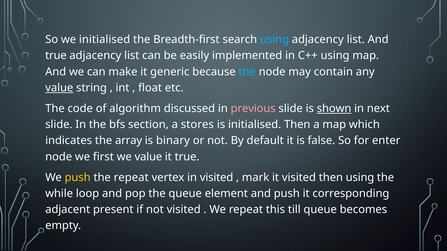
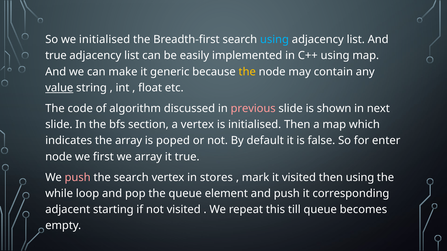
the colour: light blue -> yellow (247, 72)
shown underline: present -> none (334, 109)
a stores: stores -> vertex (197, 125)
binary: binary -> poped (173, 141)
we value: value -> array (148, 157)
push colour: yellow -> pink (78, 178)
the repeat: repeat -> search (131, 178)
in visited: visited -> stores (216, 178)
present: present -> starting (113, 210)
